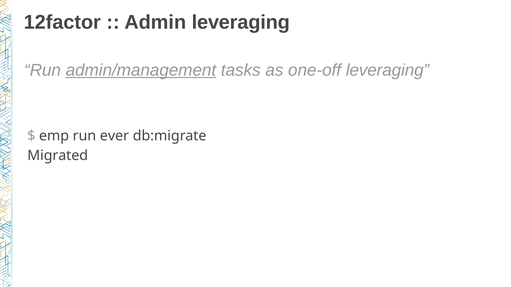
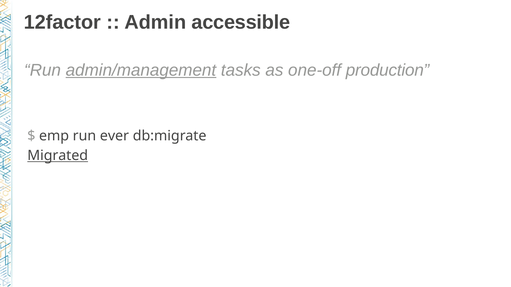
Admin leveraging: leveraging -> accessible (241, 22)
one-off leveraging: leveraging -> production (388, 70)
Migrated underline: none -> present (58, 156)
